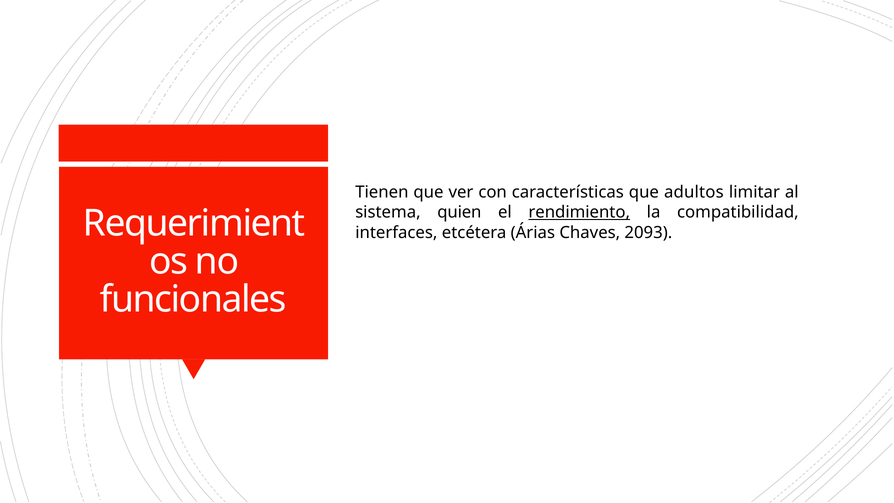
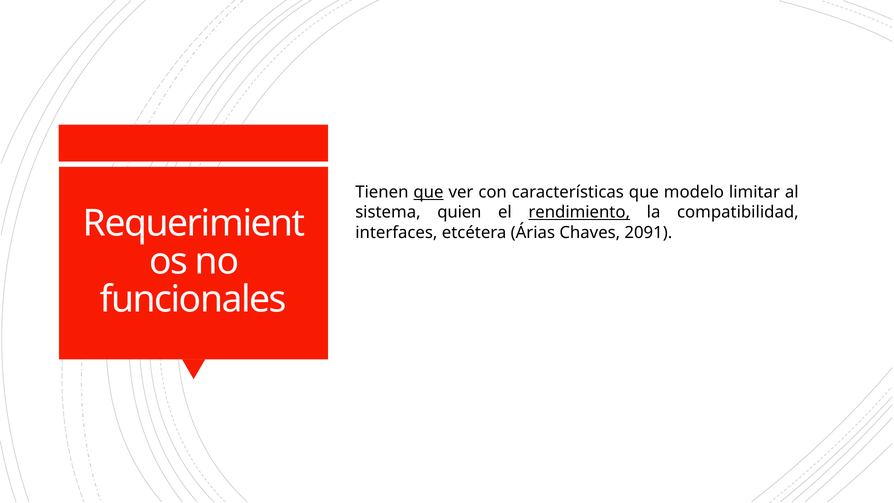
que underline: none -> present (428, 192)
adultos: adultos -> modelo (694, 192)
2093: 2093 -> 2091 (648, 233)
